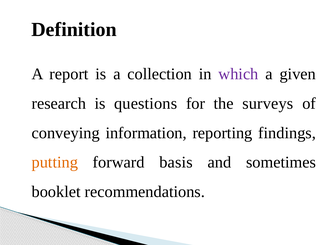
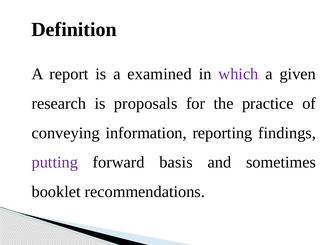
collection: collection -> examined (160, 74)
questions: questions -> proposals (146, 104)
surveys: surveys -> practice (268, 104)
putting colour: orange -> purple (55, 162)
